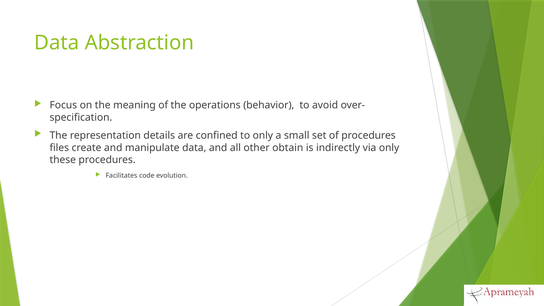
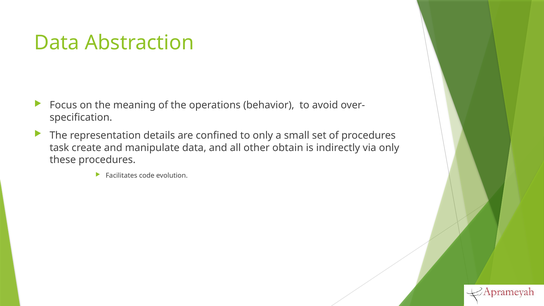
files: files -> task (59, 148)
